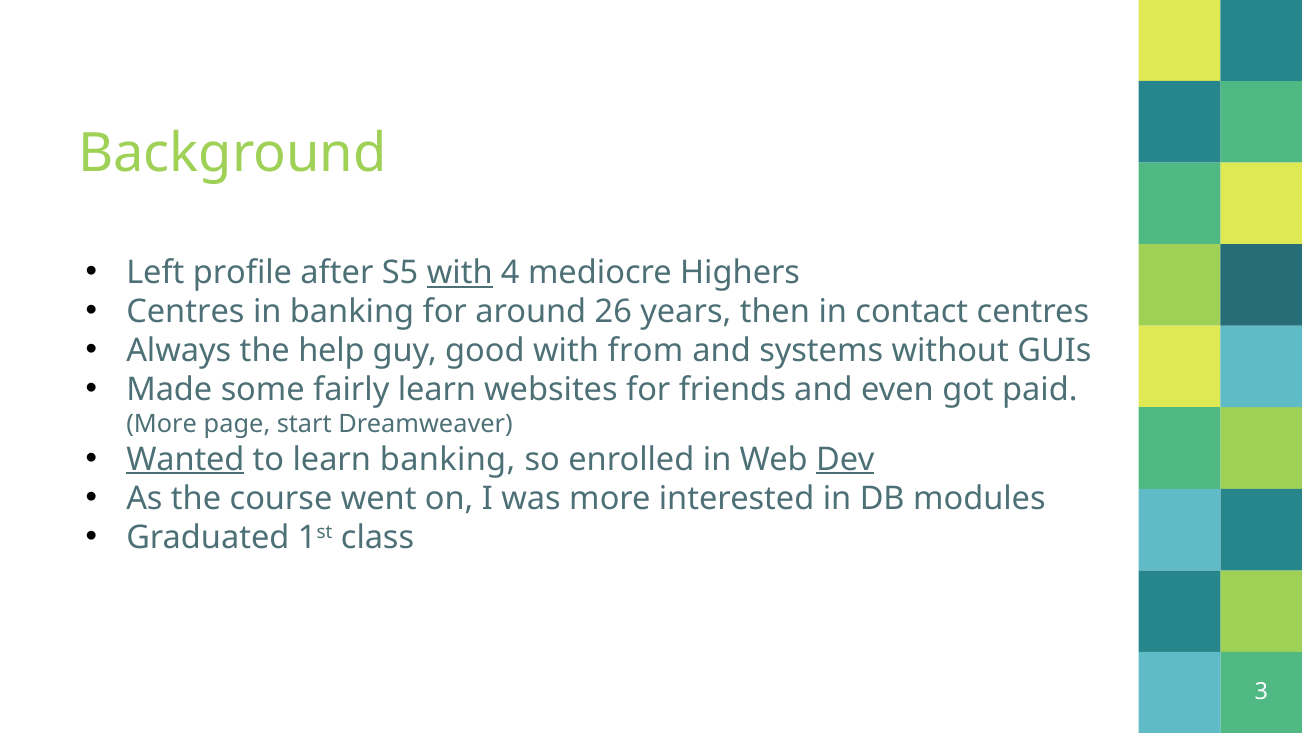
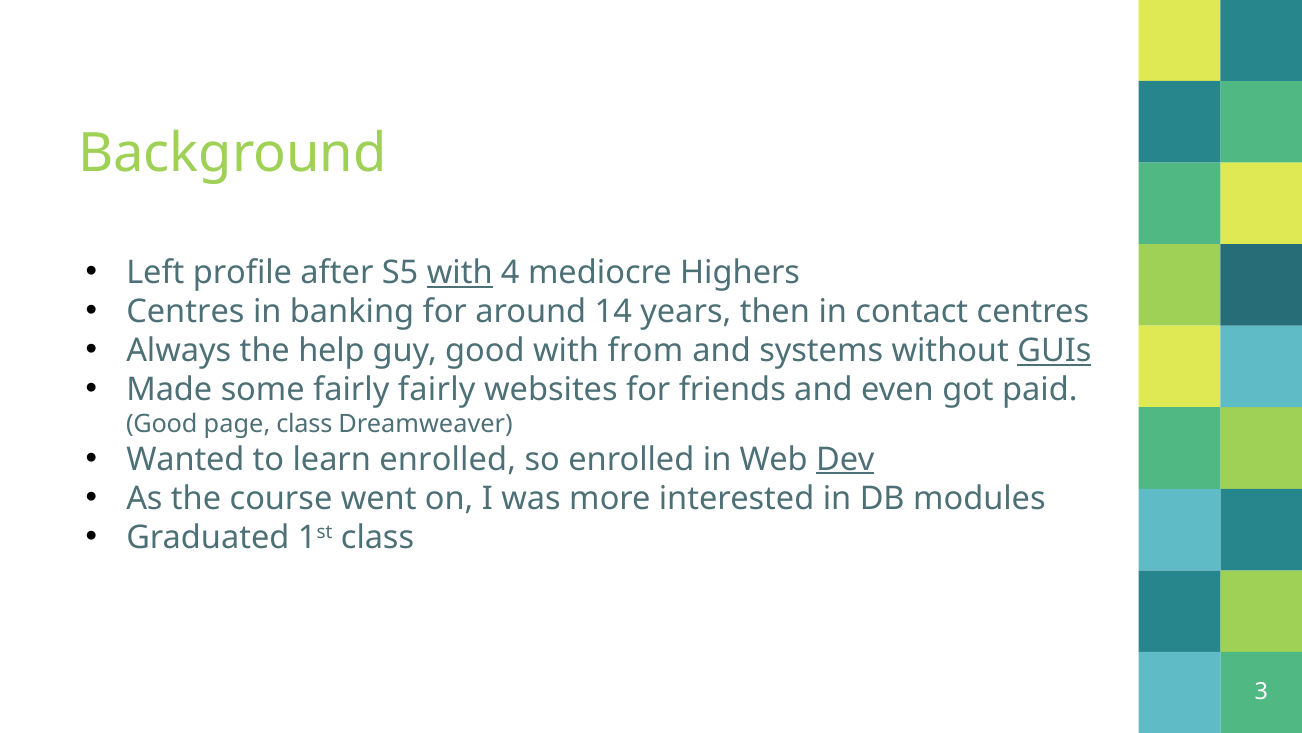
26: 26 -> 14 (613, 311)
GUIs underline: none -> present (1054, 350)
fairly learn: learn -> fairly (437, 389)
More: More -> Good (162, 424)
page start: start -> class (304, 424)
Wanted underline: present -> none (185, 459)
learn banking: banking -> enrolled (448, 459)
